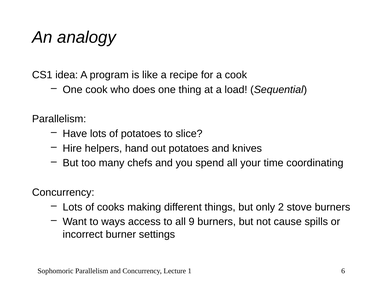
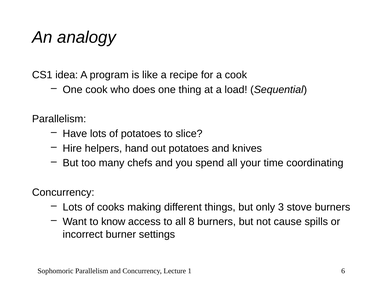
2: 2 -> 3 (281, 207)
ways: ways -> know (113, 222)
9: 9 -> 8 (192, 222)
